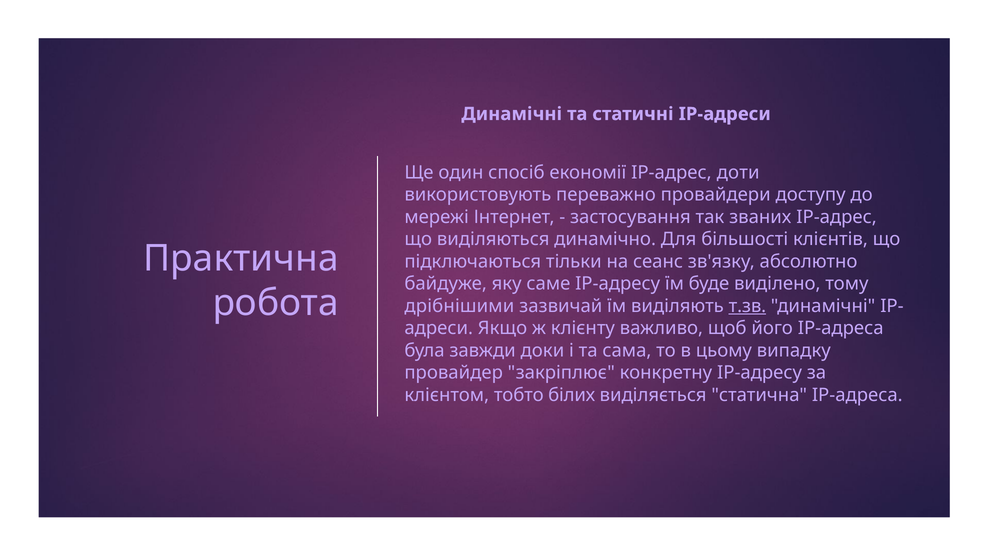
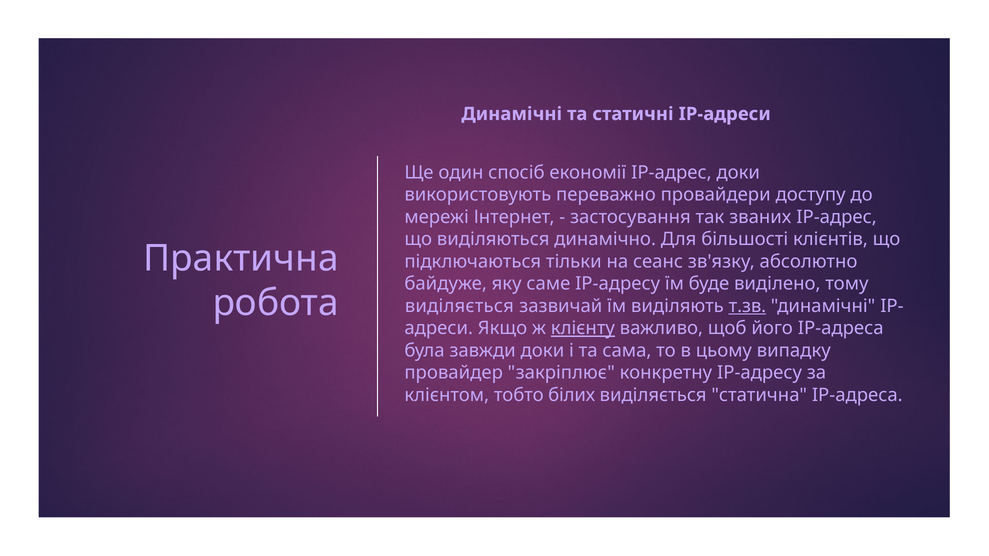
IP-адрес доти: доти -> доки (738, 173)
дрібнішими: дрібнішими -> виділяється (459, 306)
клієнту underline: none -> present (583, 328)
